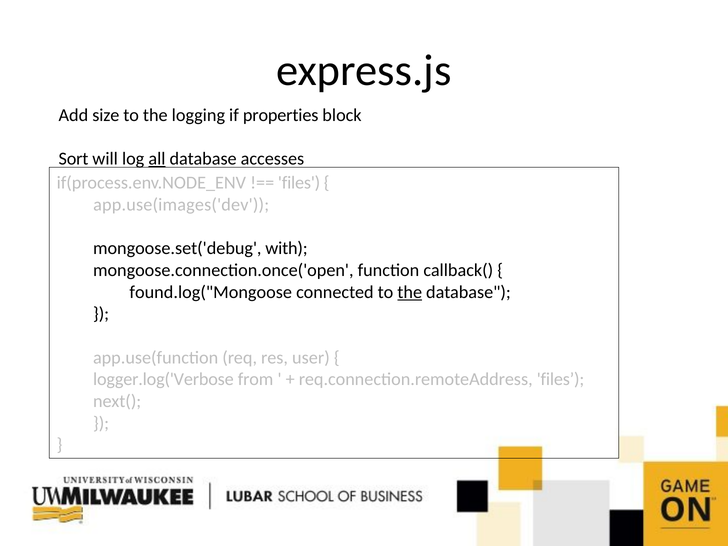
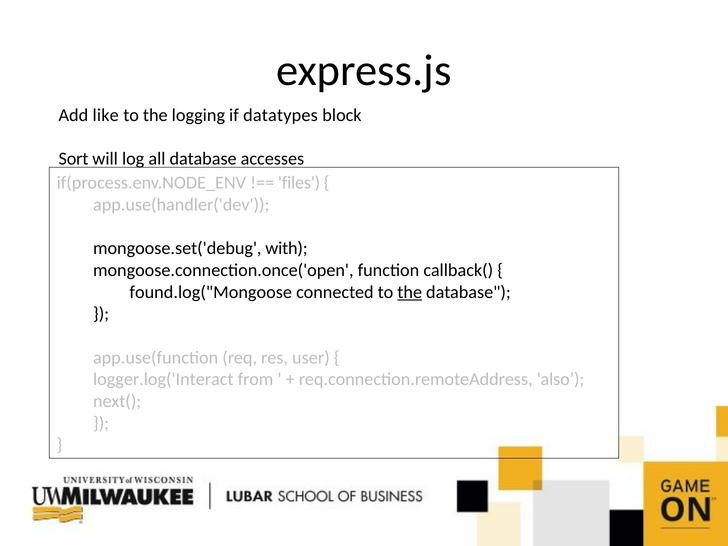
size: size -> like (106, 115)
properties: properties -> datatypes (280, 115)
all underline: present -> none (157, 159)
app.use(images('dev: app.use(images('dev -> app.use(handler('dev (181, 205)
logger.log('Verbose: logger.log('Verbose -> logger.log('Interact (163, 379)
req.connection.remoteAddress files: files -> also (560, 379)
